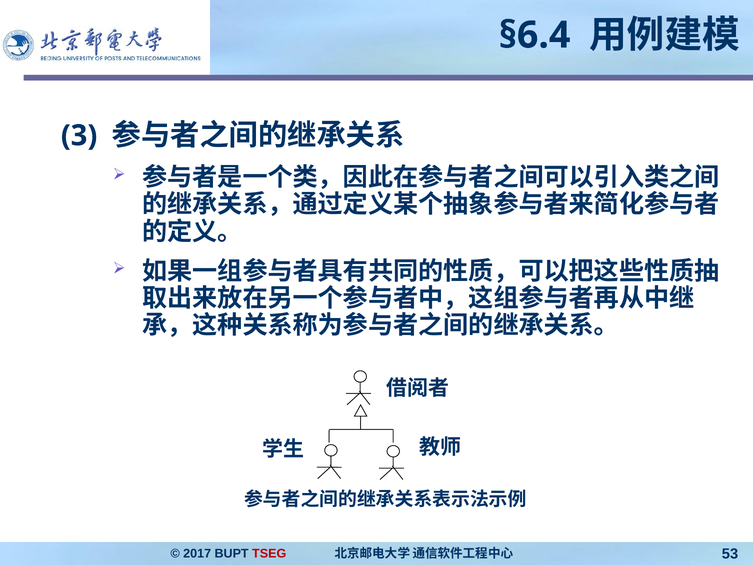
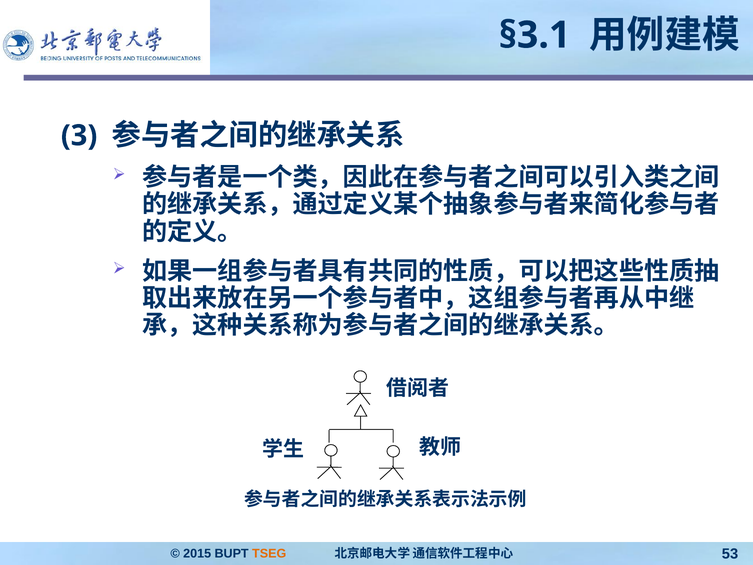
§6.4: §6.4 -> §3.1 (535, 35)
2017: 2017 -> 2015 (197, 553)
TSEG colour: red -> orange (269, 553)
